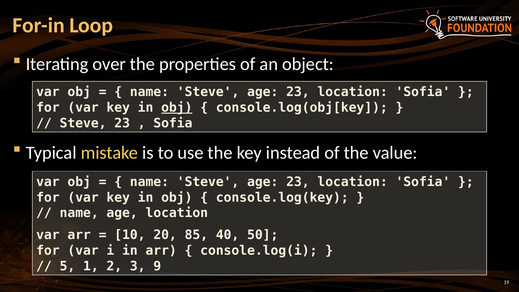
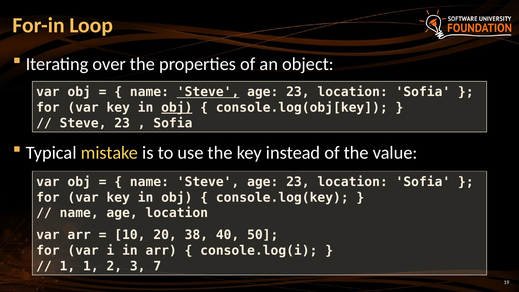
Steve underline: none -> present (208, 92)
85: 85 -> 38 (196, 235)
5: 5 -> 1 (67, 266)
9: 9 -> 7 (157, 266)
